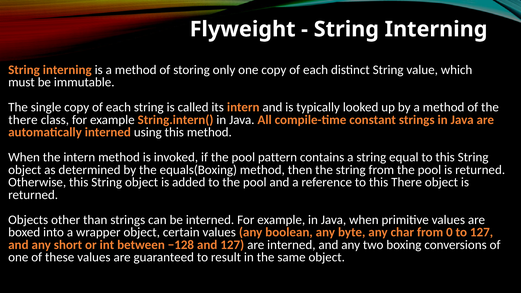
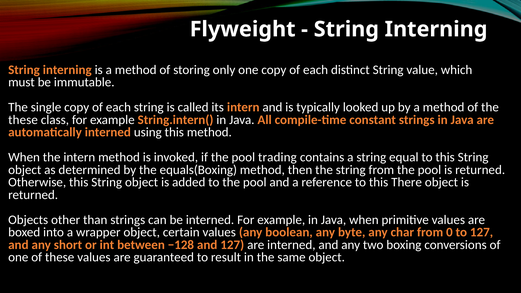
there: there -> these (23, 120)
pattern: pattern -> trading (277, 157)
